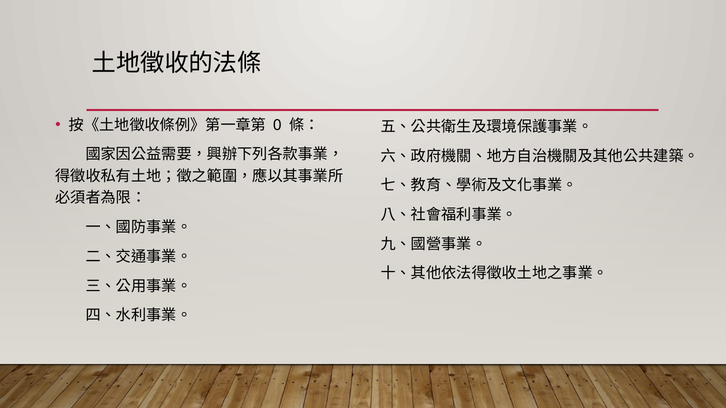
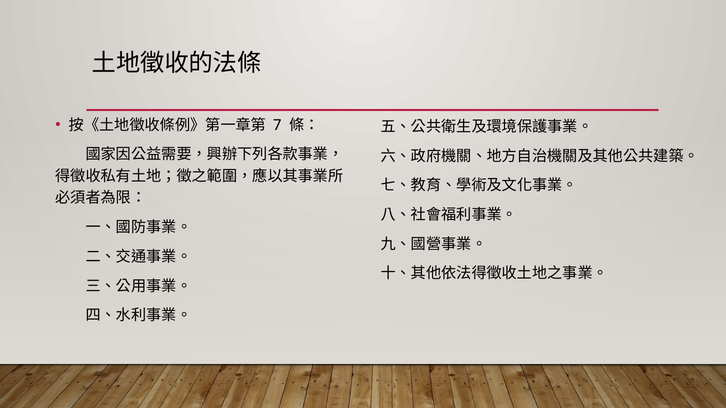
0: 0 -> 7 (277, 125)
